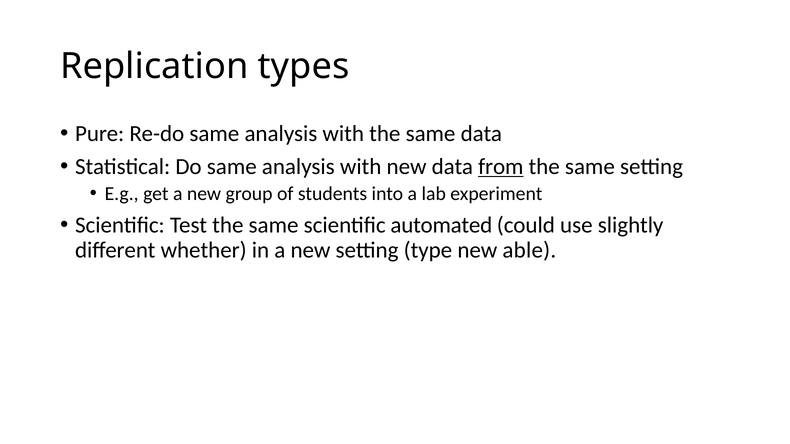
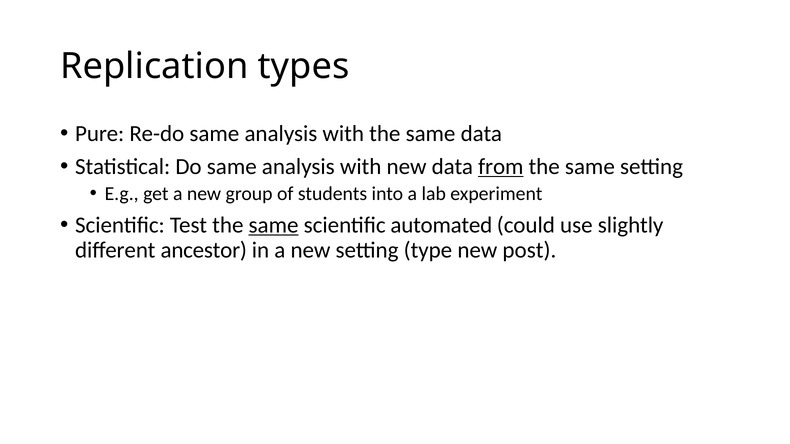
same underline: none -> present (274, 225)
whether: whether -> ancestor (204, 250)
able: able -> post (529, 250)
